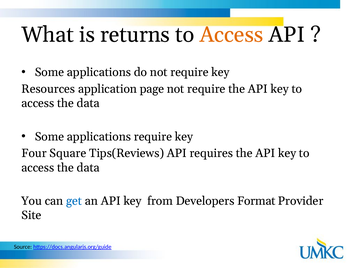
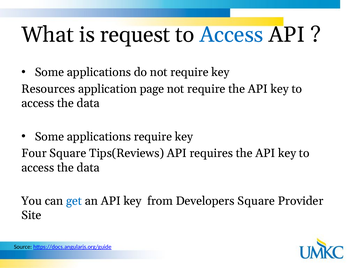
returns: returns -> request (135, 35)
Access colour: orange -> blue (231, 35)
Developers Format: Format -> Square (256, 201)
